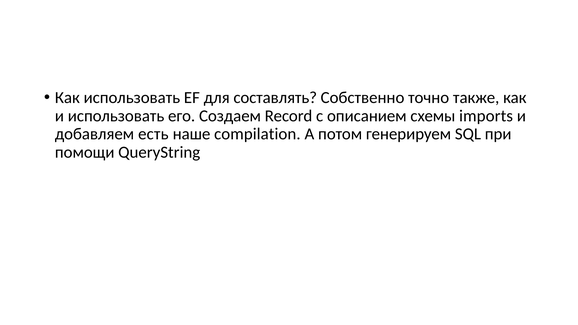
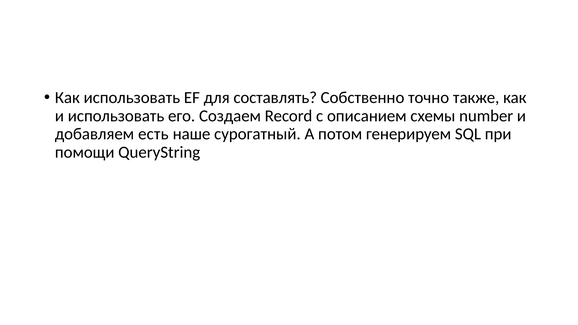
imports: imports -> number (486, 116)
compilation: compilation -> сурогатный (257, 134)
